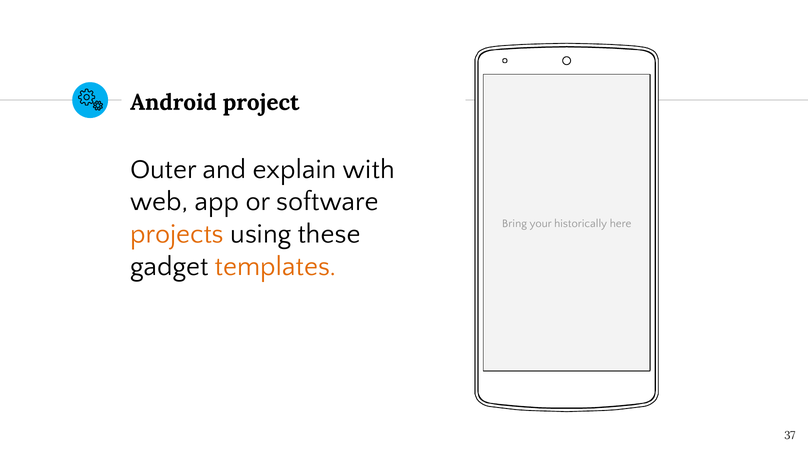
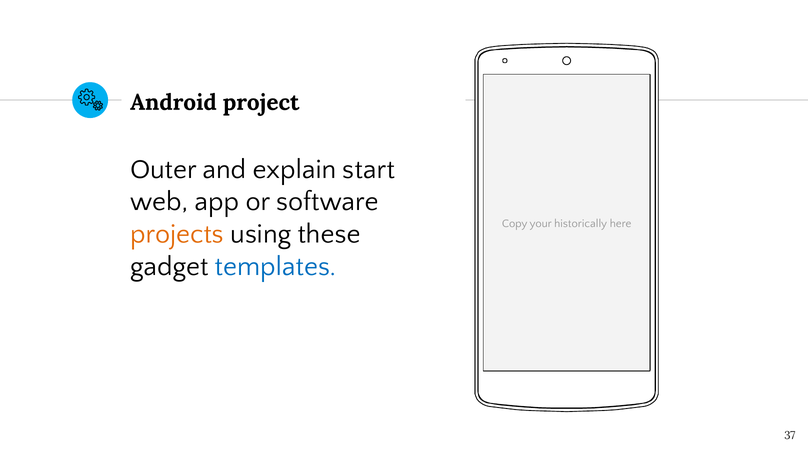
with: with -> start (369, 169)
Bring: Bring -> Copy (515, 223)
templates colour: orange -> blue (276, 266)
